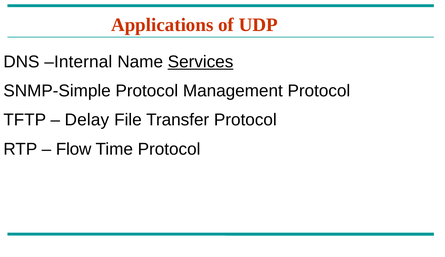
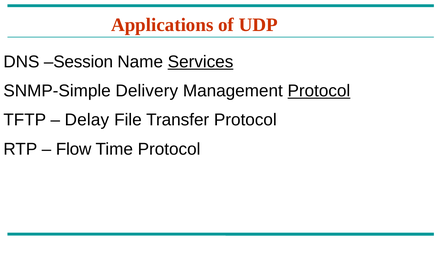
Internal: Internal -> Session (78, 62)
SNMP-Simple Protocol: Protocol -> Delivery (147, 91)
Protocol underline: none -> present (319, 91)
